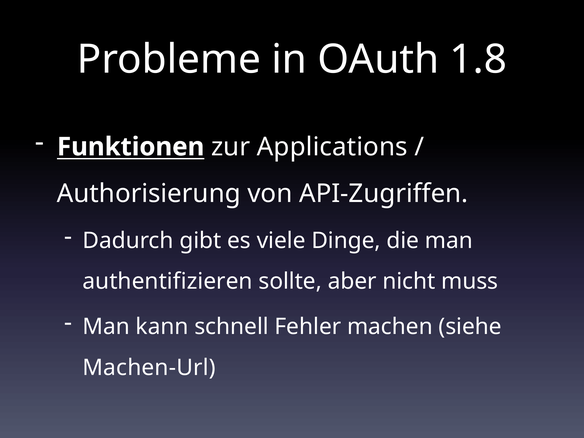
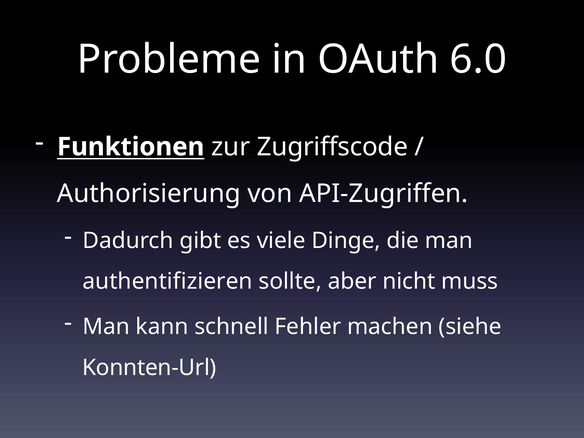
1.8: 1.8 -> 6.0 (478, 59)
Applications: Applications -> Zugriffscode (332, 147)
Machen-Url: Machen-Url -> Konnten-Url (149, 368)
